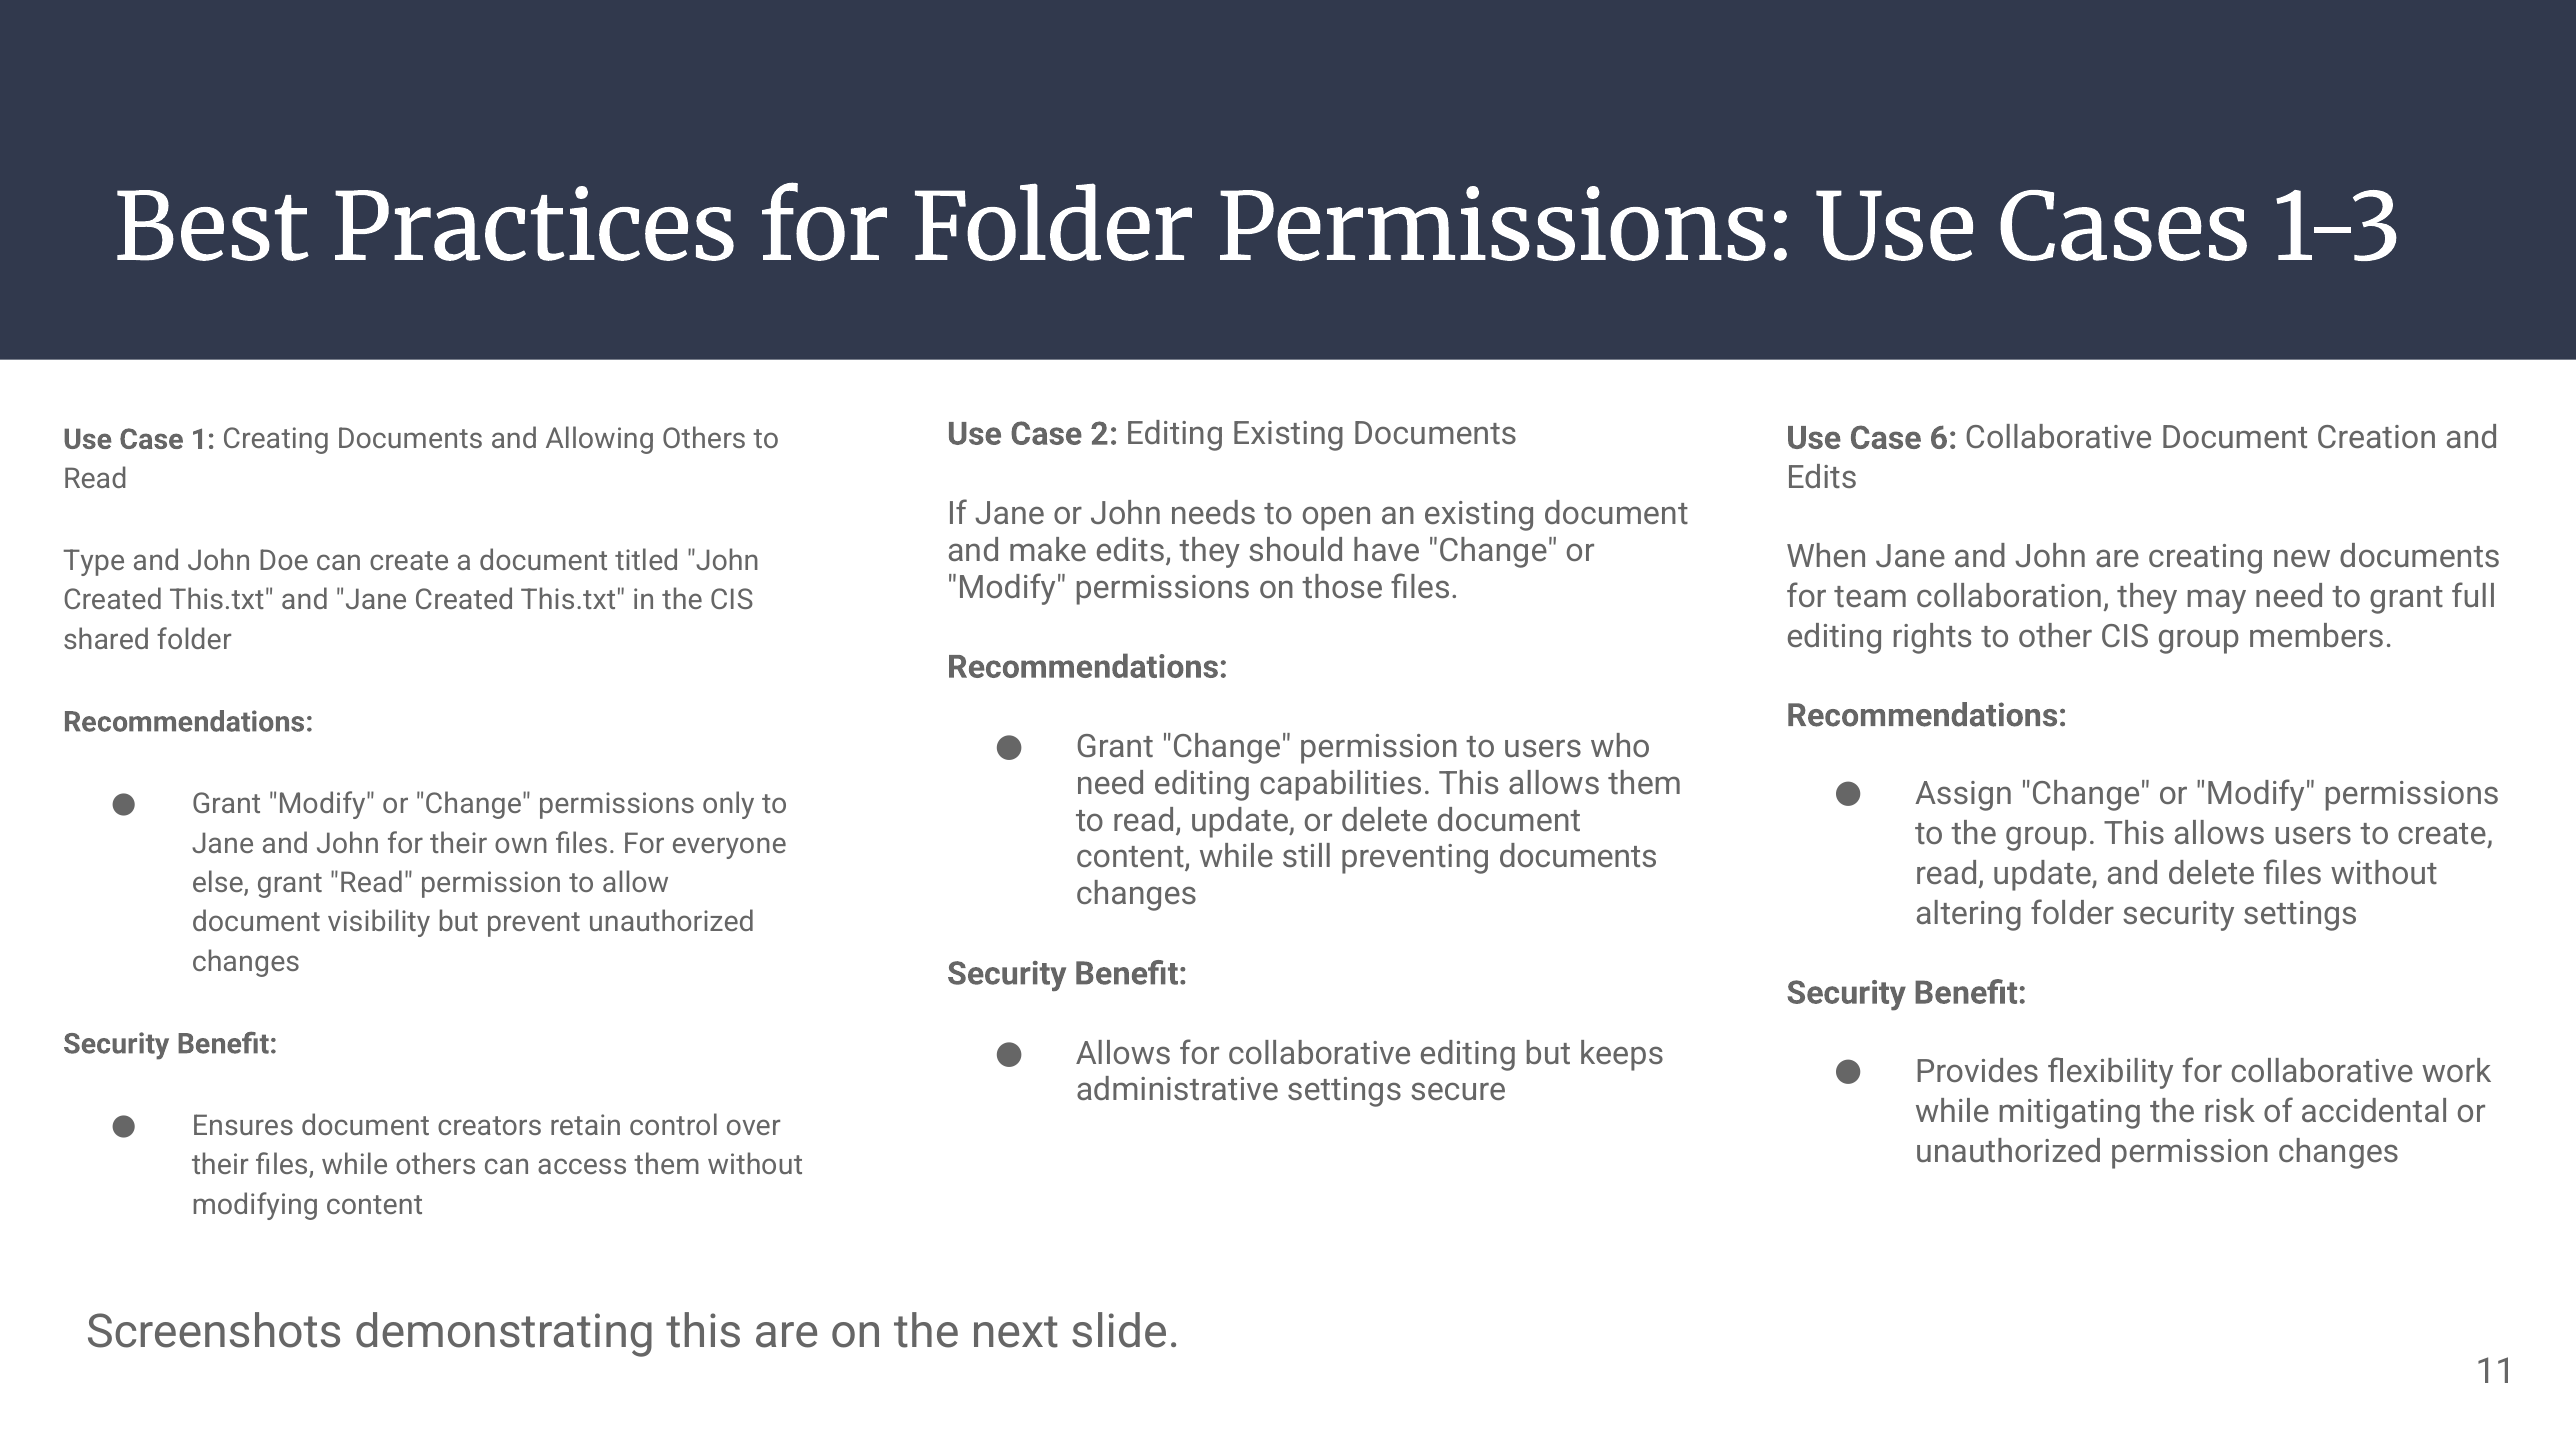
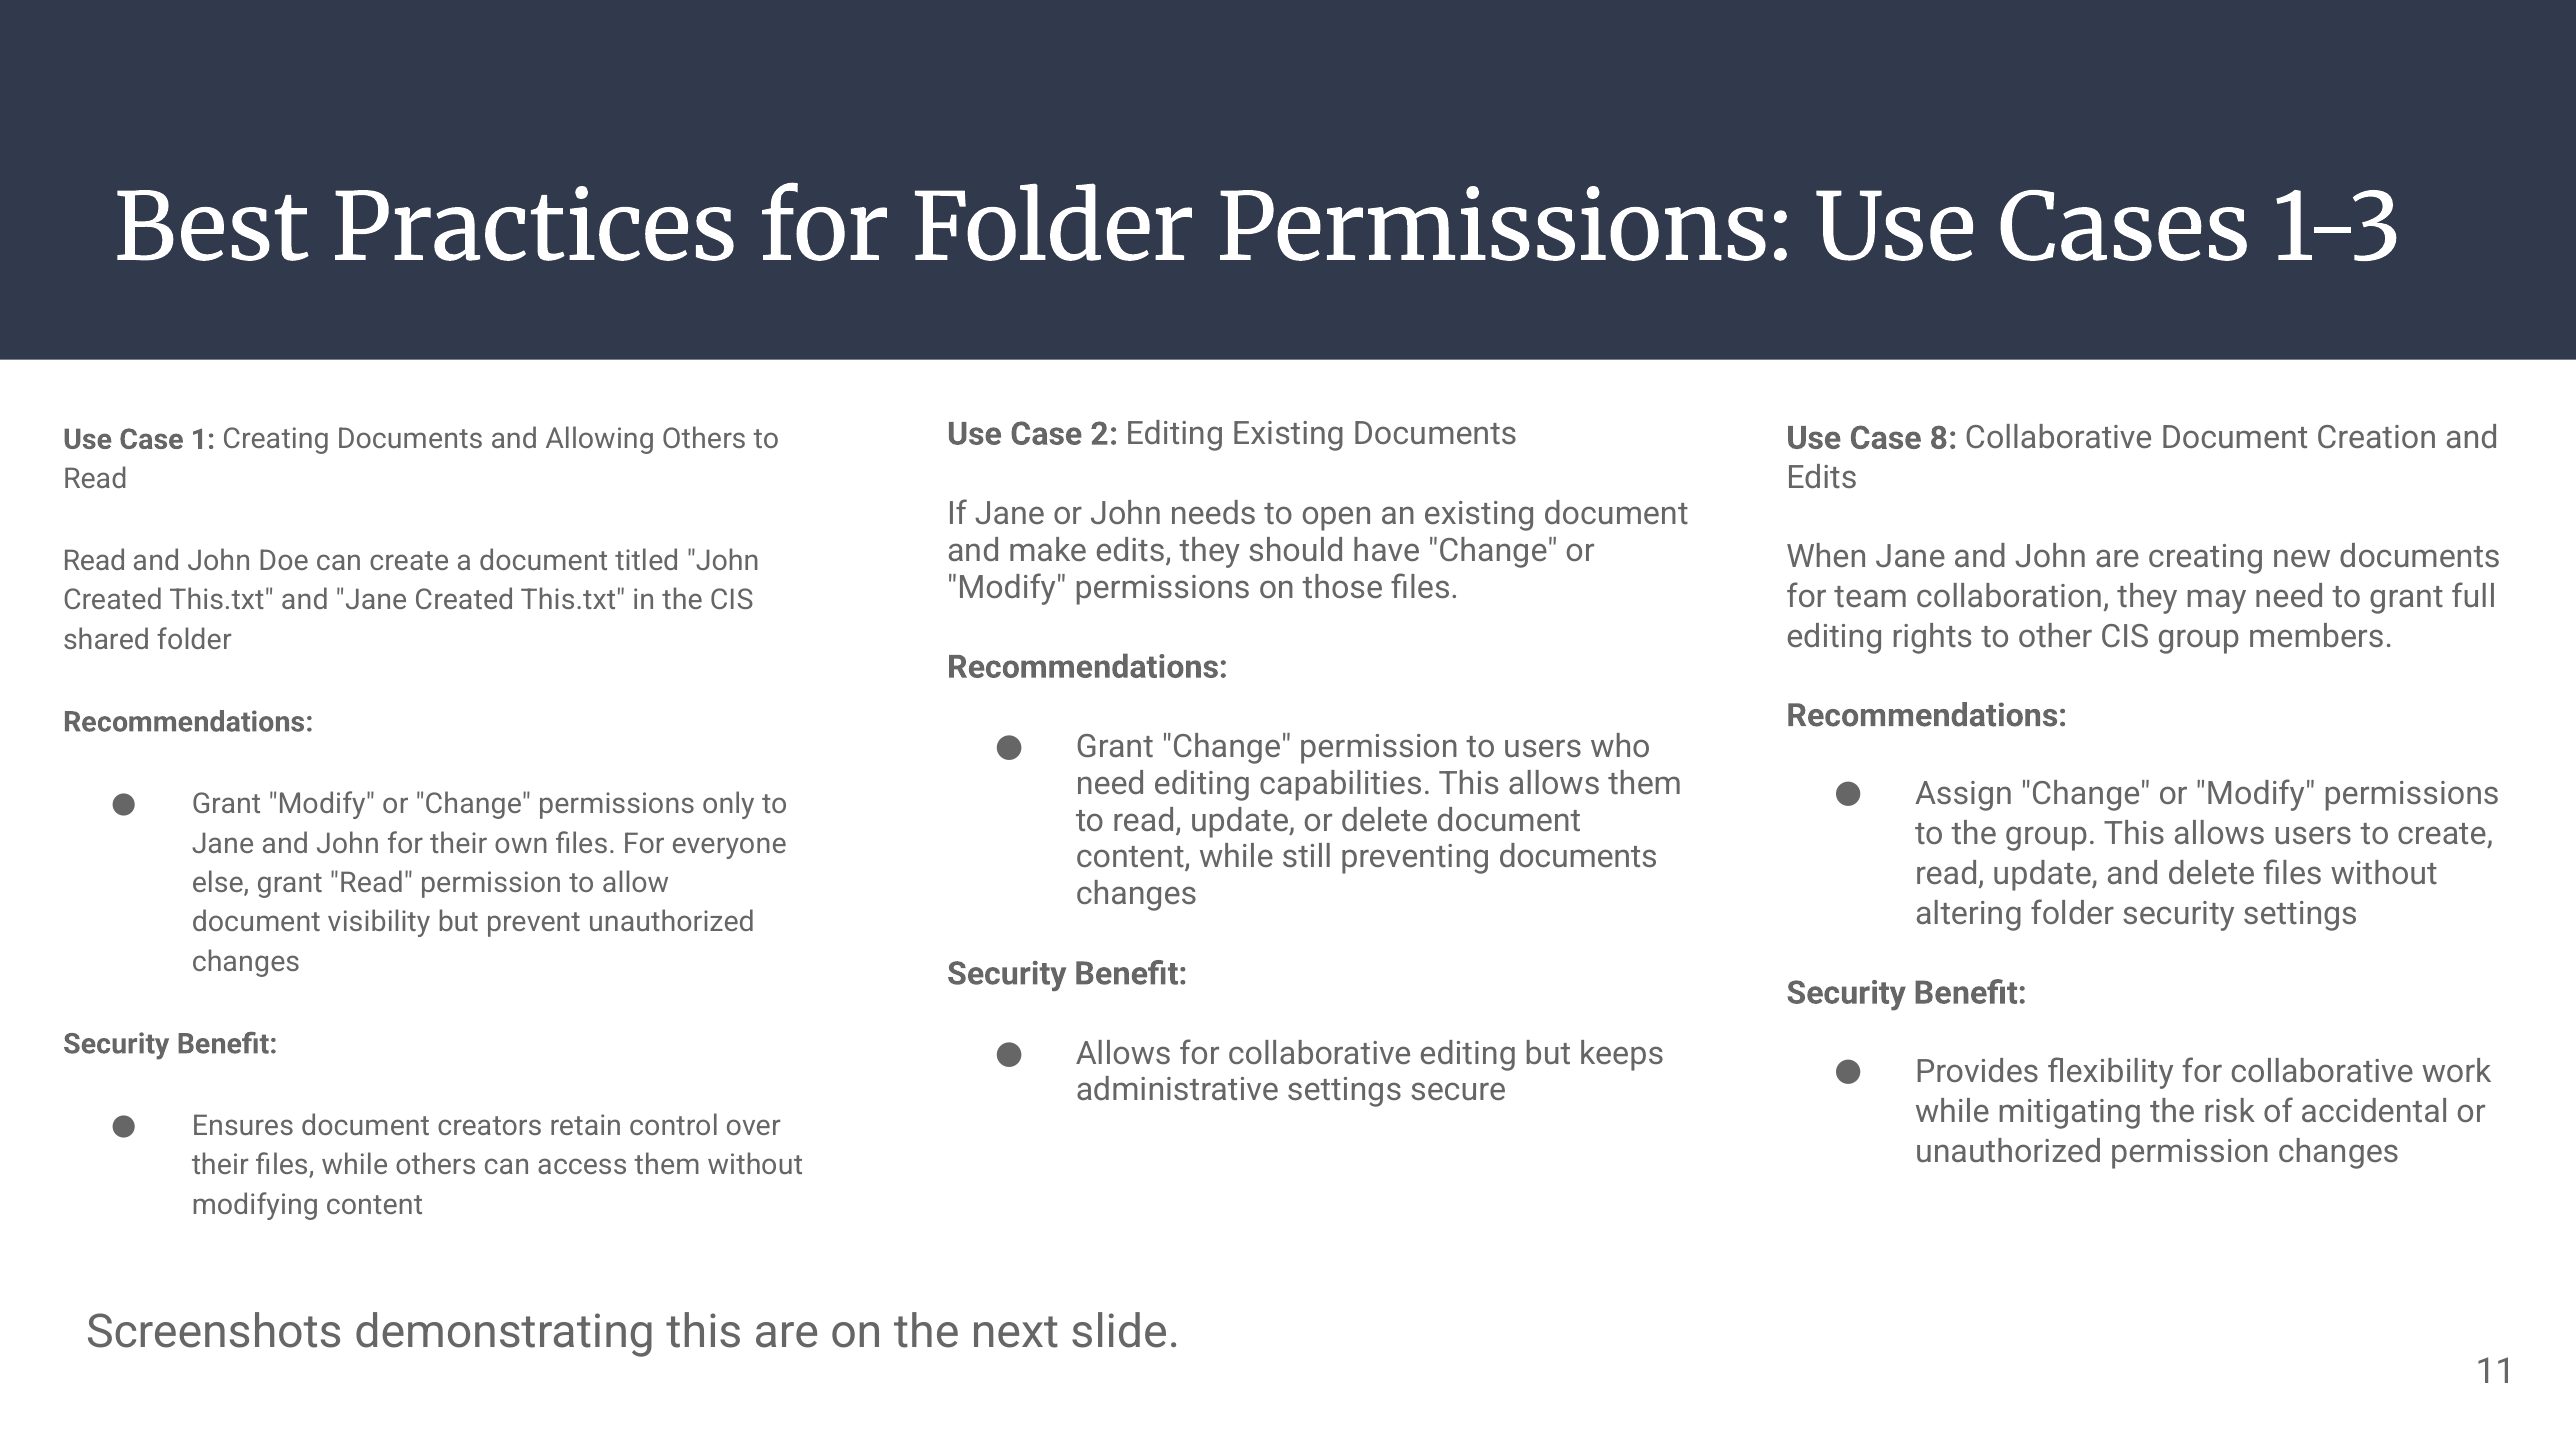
6: 6 -> 8 (1943, 438)
Type: Type -> Read (94, 561)
